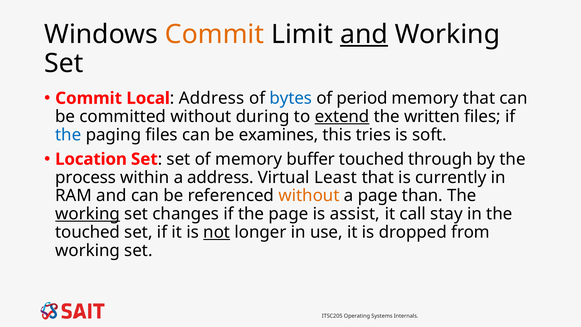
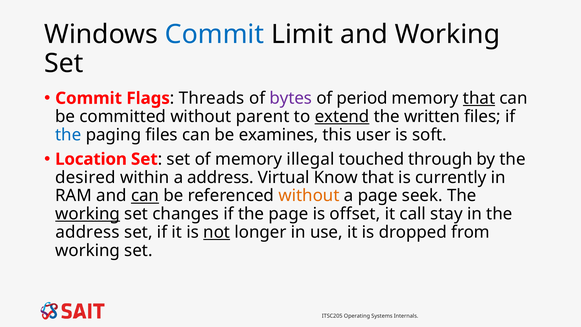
Commit colour: orange -> blue (215, 34)
and underline: present -> none (364, 34)
Local: Local -> Flags (148, 98)
Address: Address -> Threads (212, 98)
bytes colour: blue -> purple (291, 98)
that underline: none -> present (479, 98)
during: during -> parent (263, 116)
tries: tries -> user (373, 135)
buffer: buffer -> illegal (310, 159)
process: process -> desired (85, 177)
Least: Least -> Know (336, 177)
can underline: none -> present (145, 196)
than: than -> seek (422, 196)
assist: assist -> offset (355, 214)
touched: touched -> address (87, 232)
